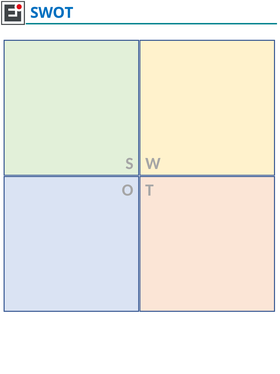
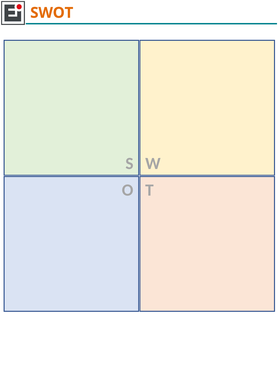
SWOT colour: blue -> orange (52, 13)
